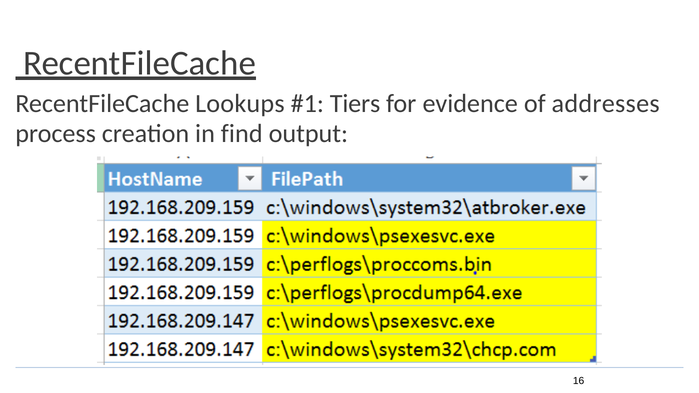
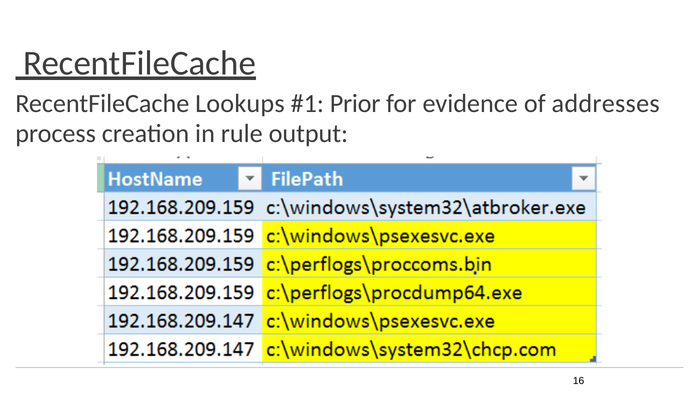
Tiers: Tiers -> Prior (355, 104)
find: find -> rule (242, 134)
